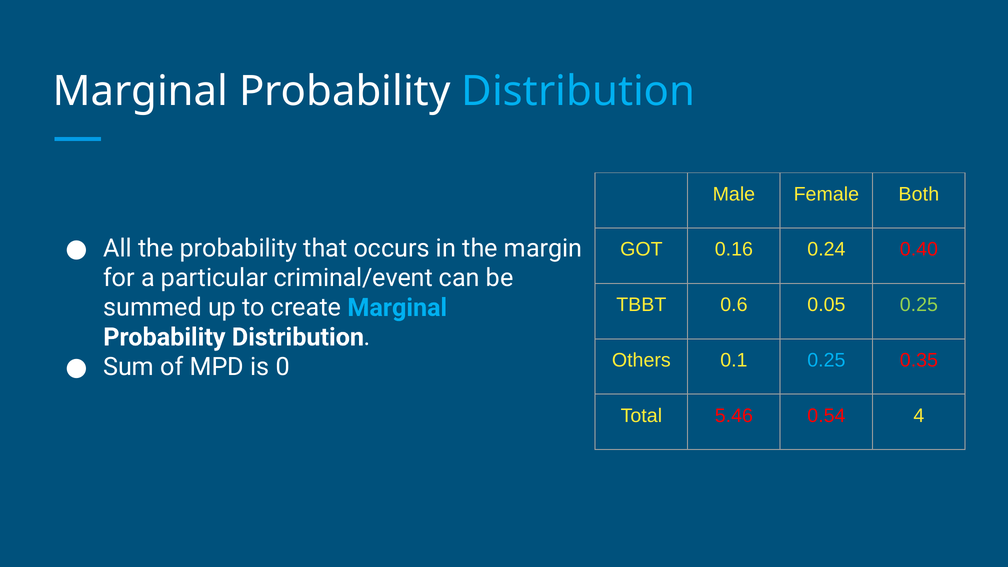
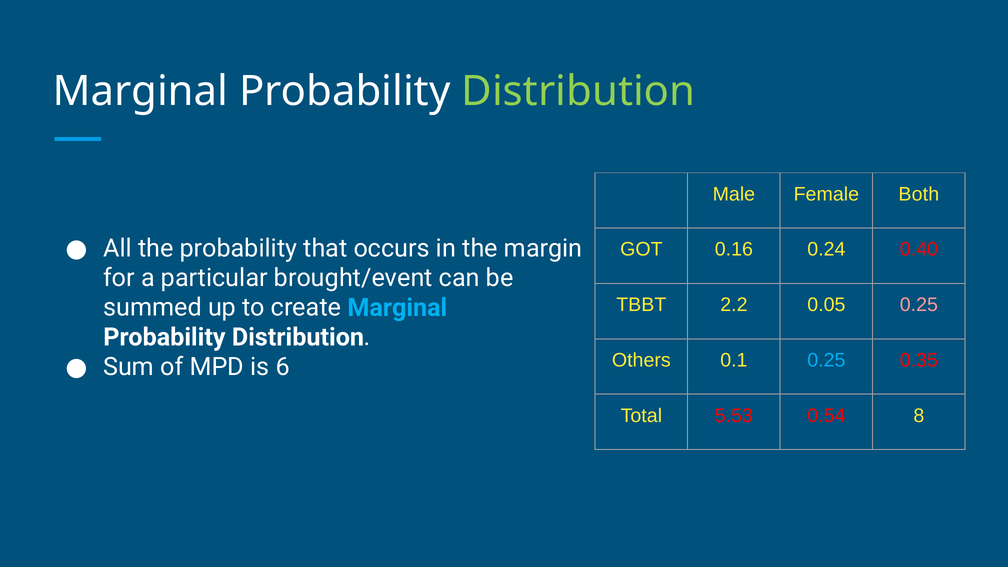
Distribution colour: light blue -> light green (578, 92)
criminal/event: criminal/event -> brought/event (353, 278)
0.6: 0.6 -> 2.2 (734, 305)
0.25 colour: light green -> pink (919, 305)
0: 0 -> 6 (283, 367)
5.46: 5.46 -> 5.53 (734, 416)
4: 4 -> 8 (919, 416)
